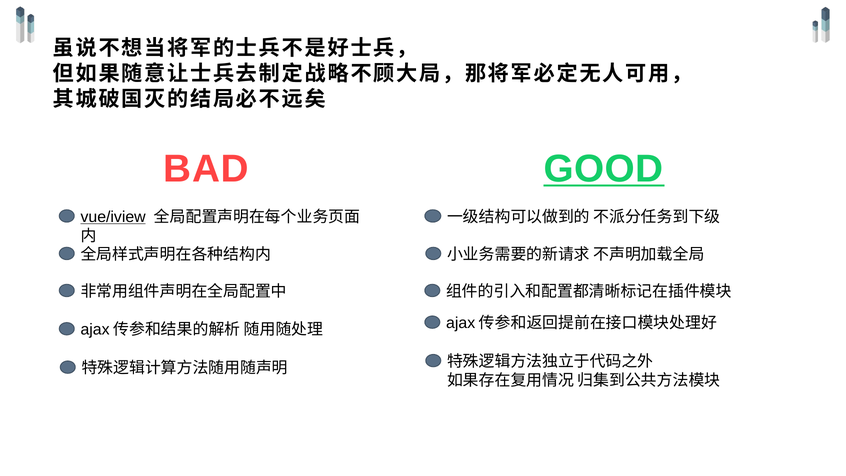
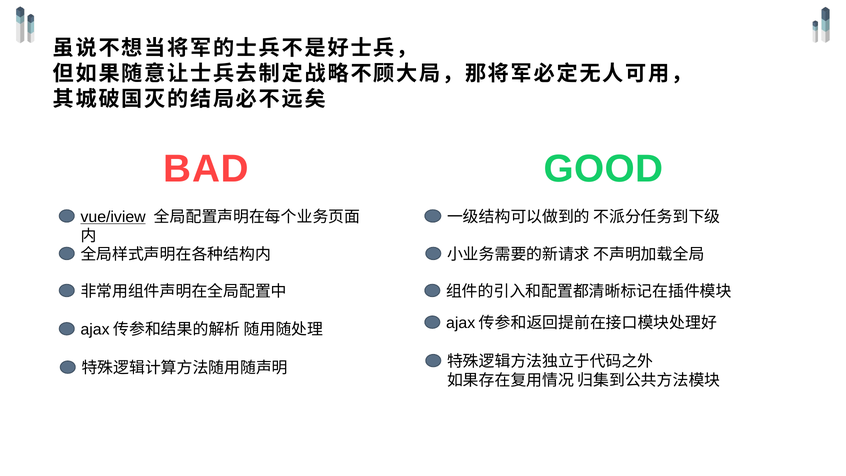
GOOD underline: present -> none (604, 169)
